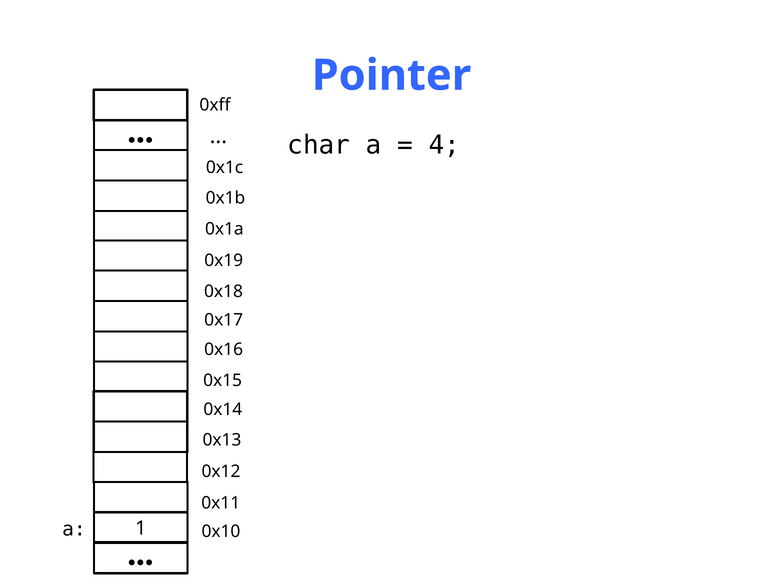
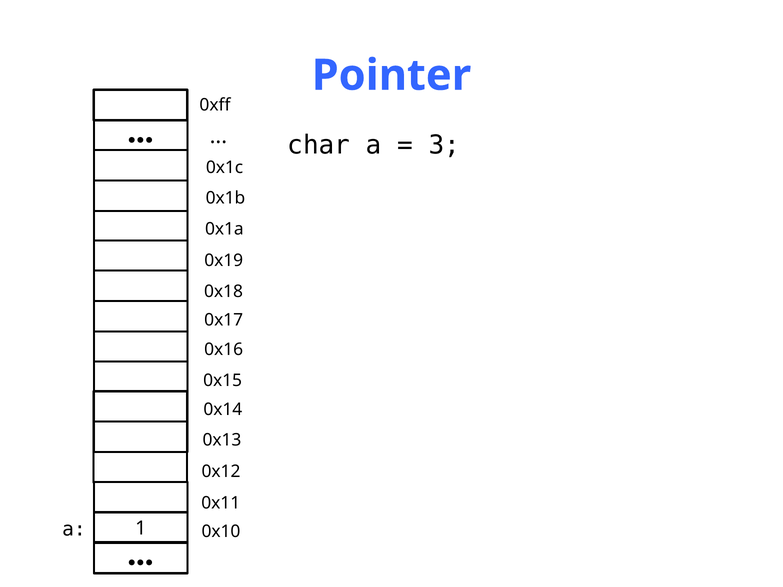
4: 4 -> 3 (444, 145)
